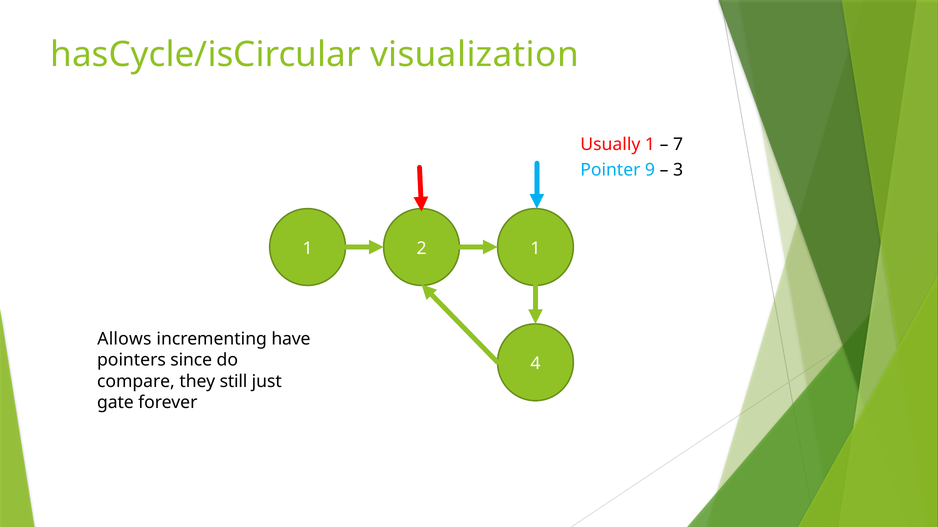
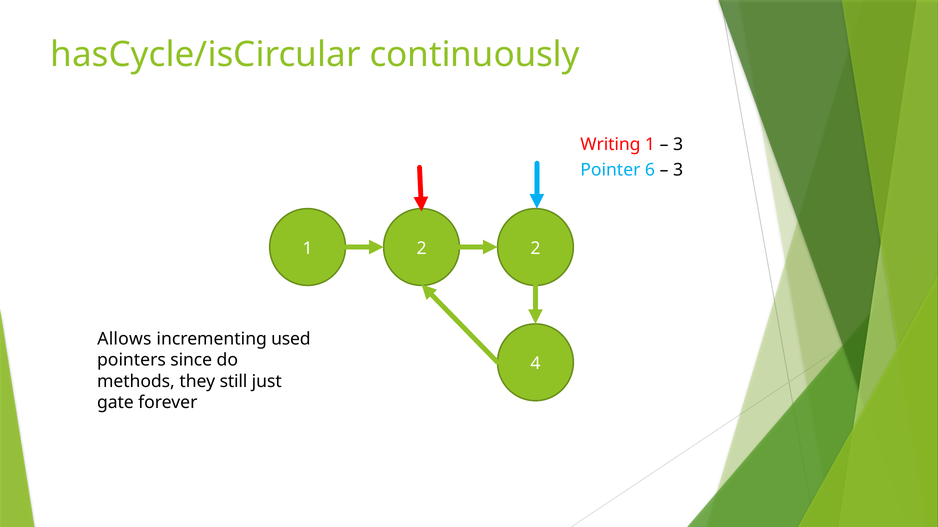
visualization: visualization -> continuously (475, 55)
Usually: Usually -> Writing (610, 145)
7: 7 -> 3 (678, 145)
9: 9 -> 6 (650, 170)
2 1: 1 -> 2 (535, 249)
have: have -> used (291, 339)
compare: compare -> methods (136, 382)
